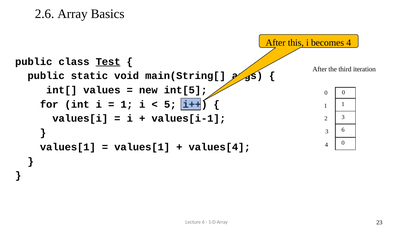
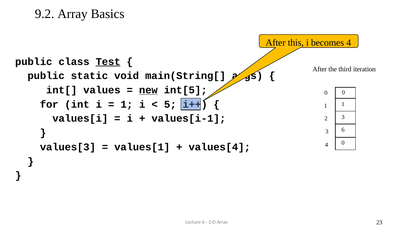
2.6: 2.6 -> 9.2 (45, 14)
new underline: none -> present (148, 90)
values[1: values[1 -> values[3 (68, 147)
